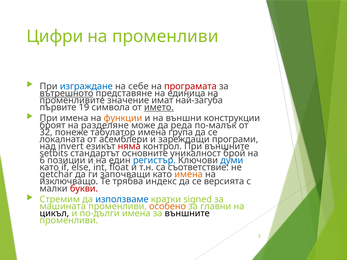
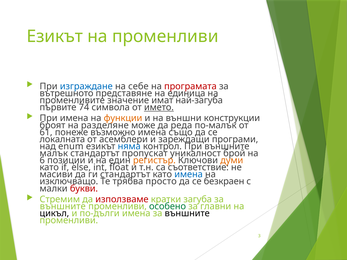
Цифри: Цифри -> Езикът (55, 36)
вътрешното underline: present -> none (67, 93)
19: 19 -> 74 (84, 107)
32: 32 -> 61 (46, 132)
табулатор: табулатор -> възможно (113, 132)
група: група -> също (181, 132)
invert: invert -> enum (71, 146)
няма colour: red -> blue (129, 146)
setbits: setbits -> малък (54, 154)
основните: основните -> пропускат (145, 154)
регистър colour: blue -> orange (154, 161)
думи colour: blue -> orange (232, 161)
getchar: getchar -> масиви (56, 175)
ги започващи: започващи -> стандартът (125, 175)
имена colour: orange -> blue (189, 175)
индекс: индекс -> просто (161, 182)
версията: версията -> безкраен (224, 182)
използваме colour: blue -> red (122, 200)
signed: signed -> загуба (198, 200)
машината: машината -> външните (63, 207)
особено colour: orange -> green (168, 207)
